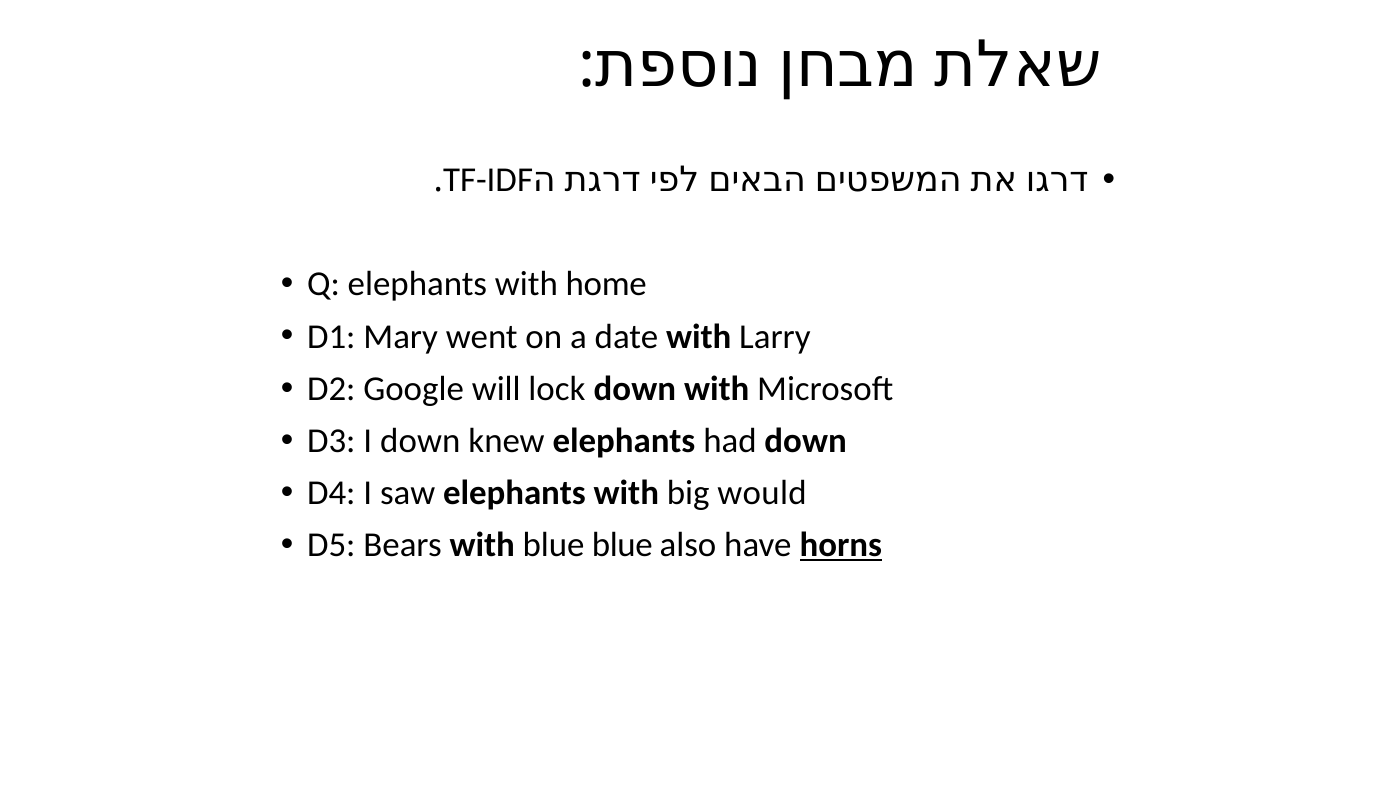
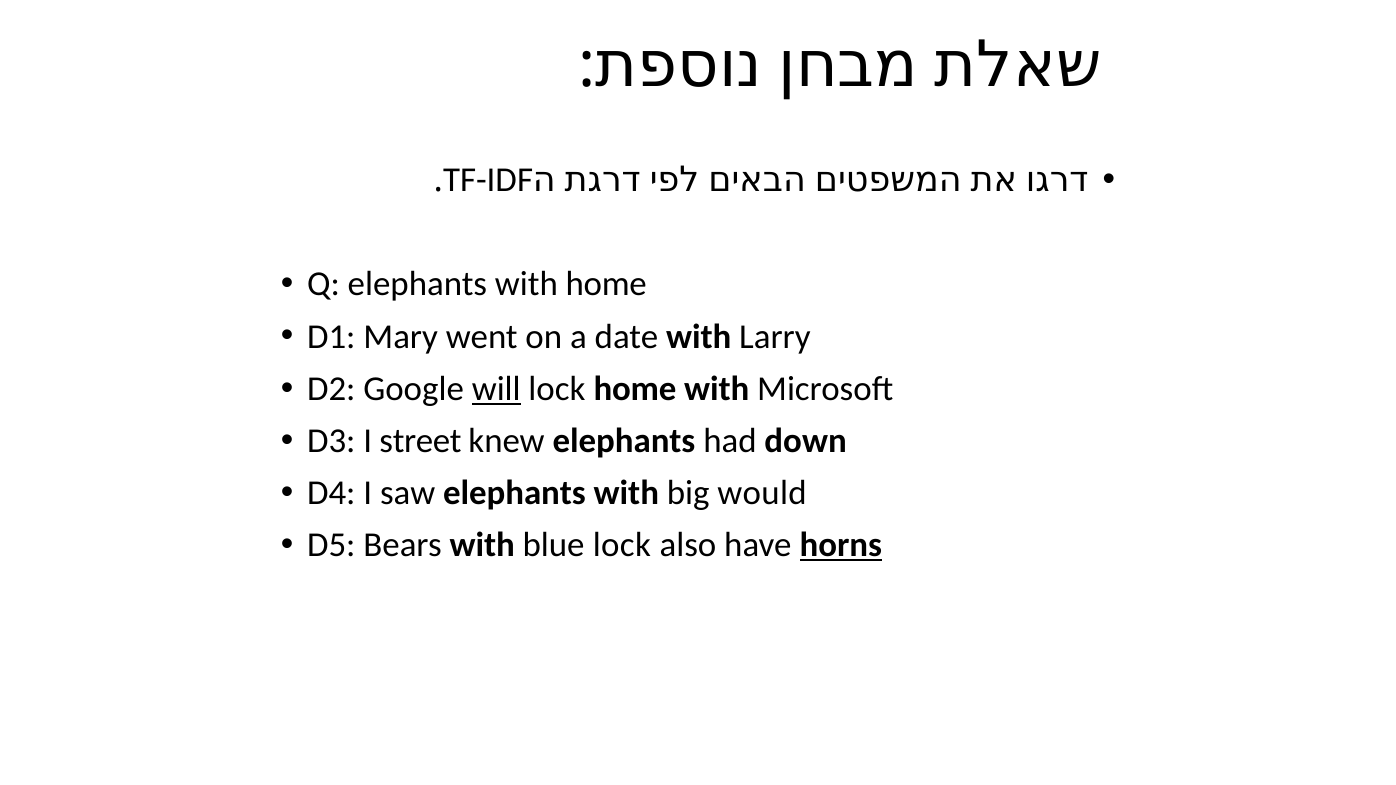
will underline: none -> present (496, 389)
lock down: down -> home (635, 389)
I down: down -> street (421, 441)
blue blue: blue -> lock (622, 546)
